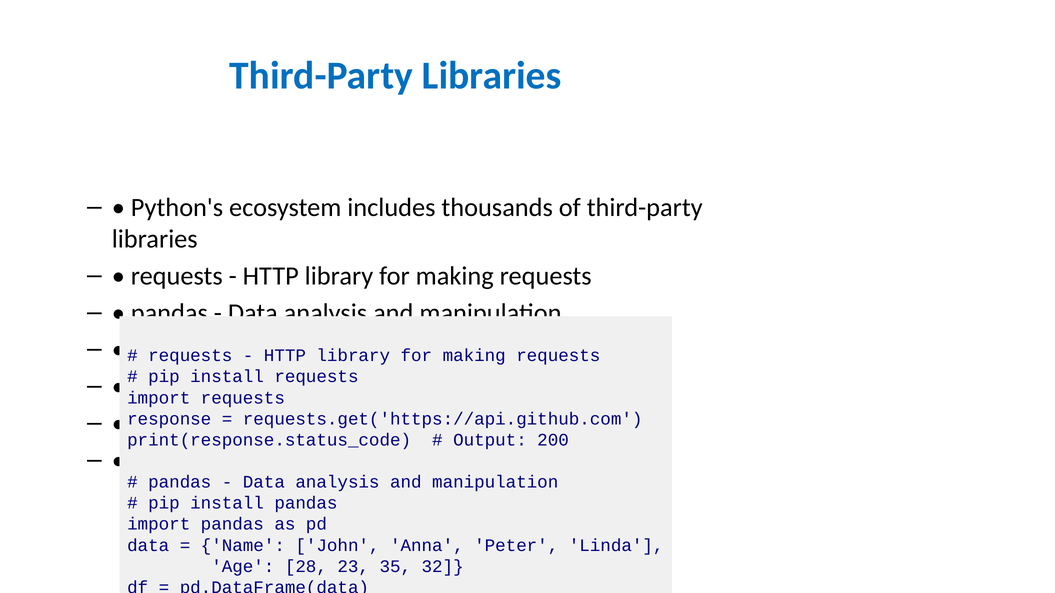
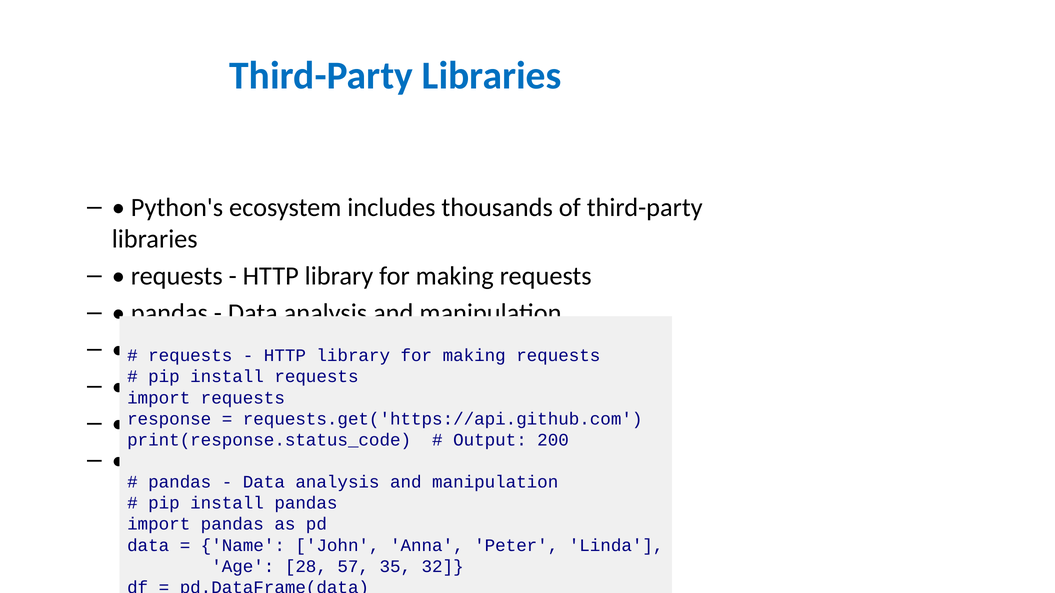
23: 23 -> 57 (353, 567)
